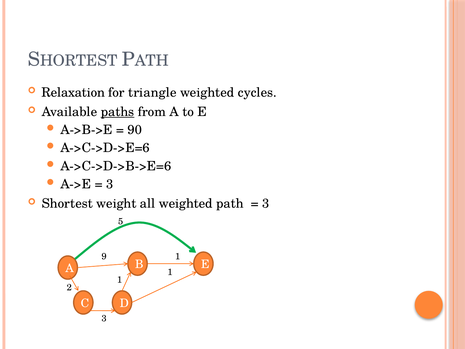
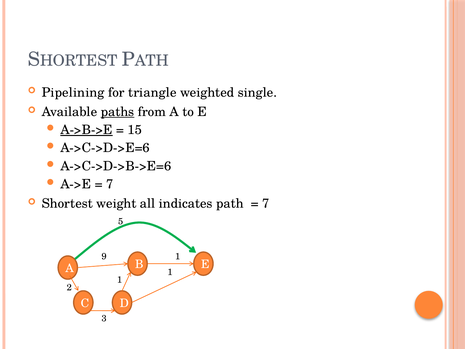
Relaxation: Relaxation -> Pipelining (73, 92)
cycles: cycles -> single (257, 92)
A->B->E underline: none -> present (86, 130)
90: 90 -> 15 (135, 130)
3: 3 -> 7 (110, 184)
all weighted: weighted -> indicates (186, 204)
3: 3 -> 7 (266, 204)
